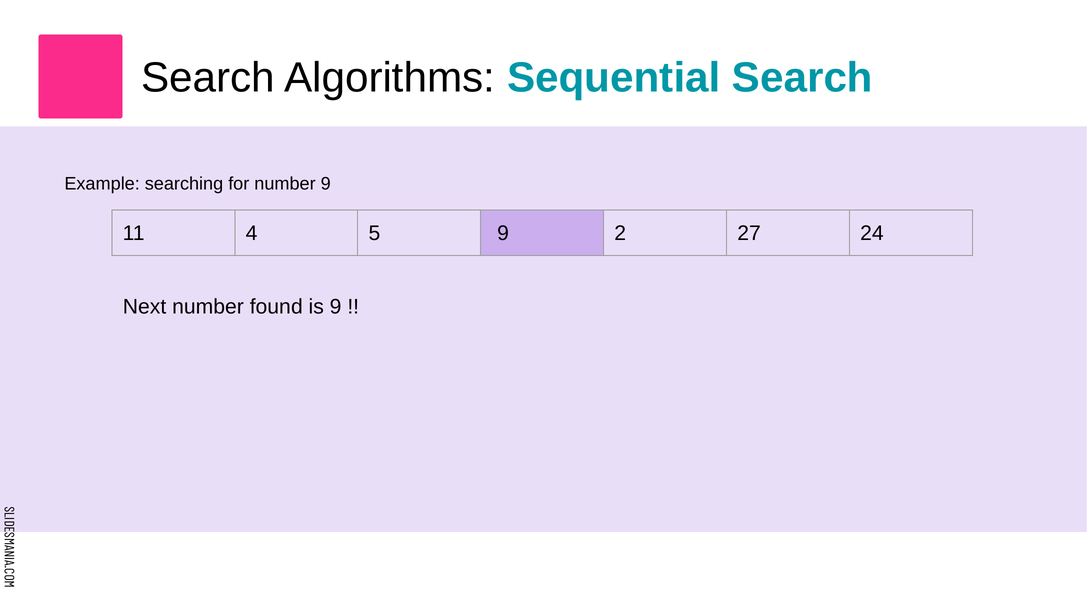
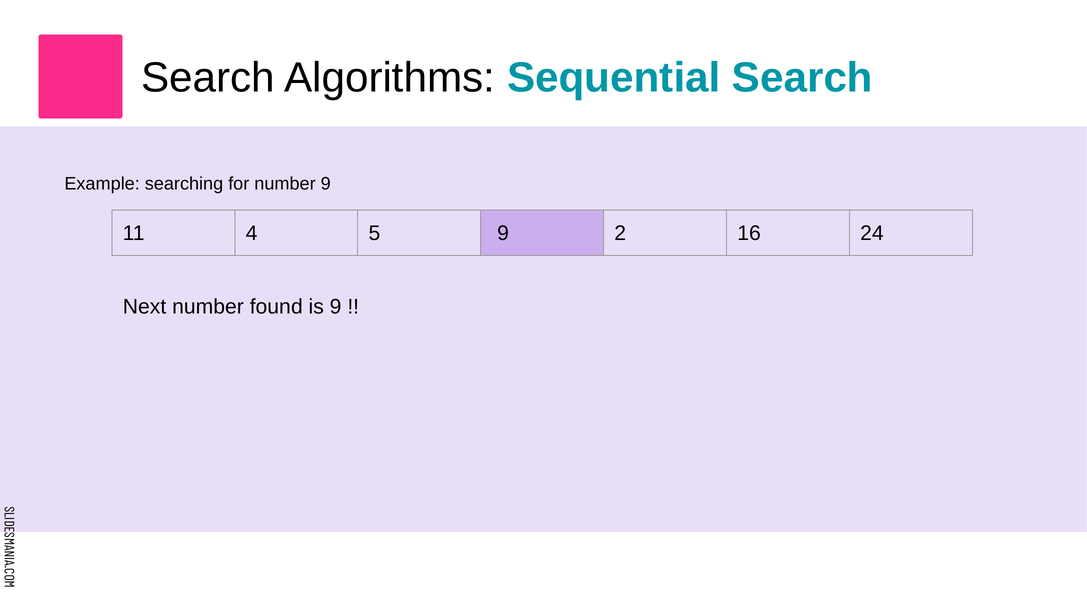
27: 27 -> 16 (749, 233)
